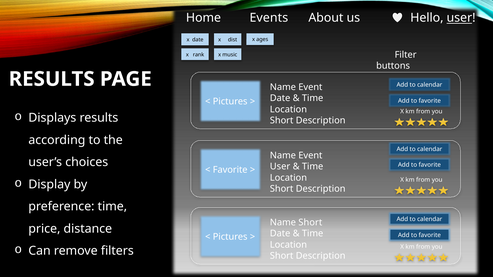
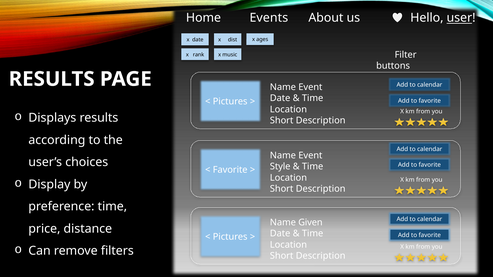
User: User -> Style (280, 167)
Name Short: Short -> Given (310, 223)
